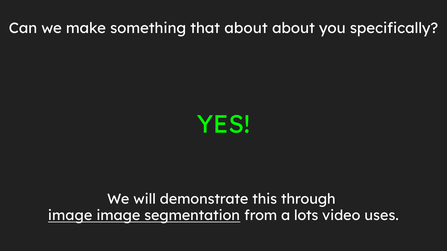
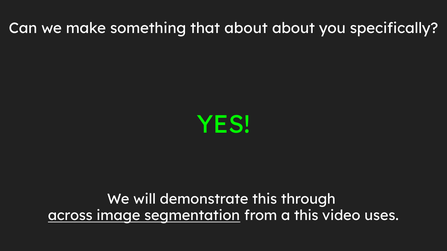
image: image -> across (70, 216)
a lots: lots -> this (306, 216)
